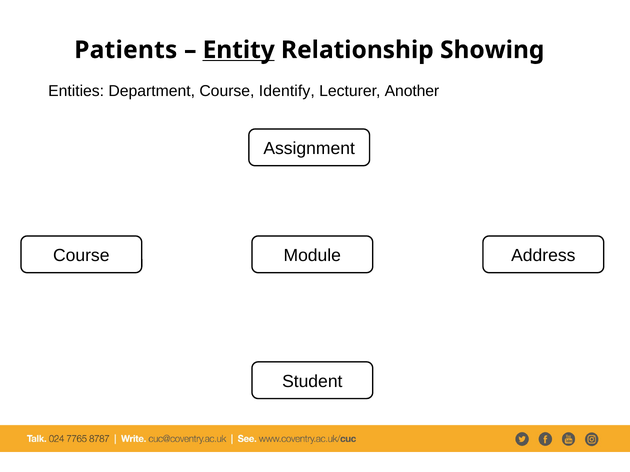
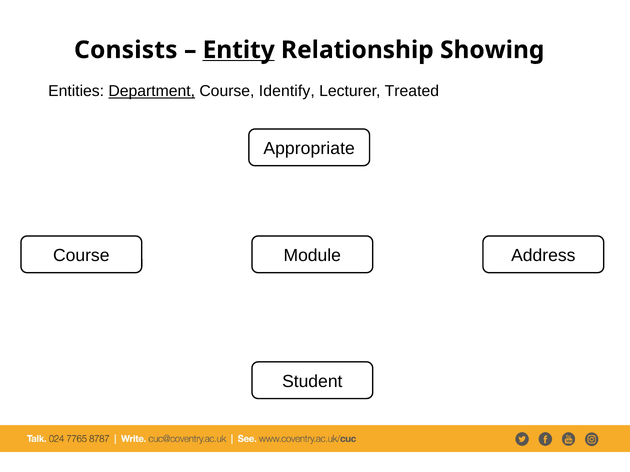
Patients: Patients -> Consists (126, 50)
Department underline: none -> present (152, 91)
Another: Another -> Treated (412, 91)
Assignment: Assignment -> Appropriate (309, 149)
